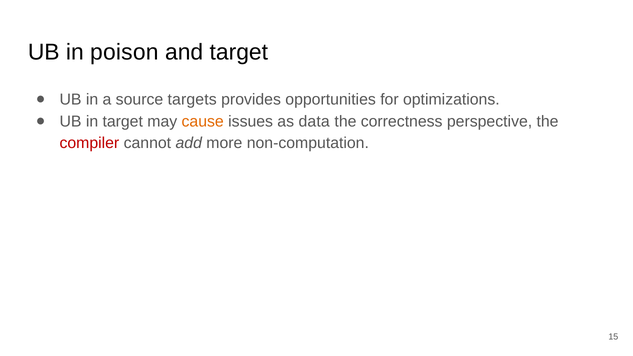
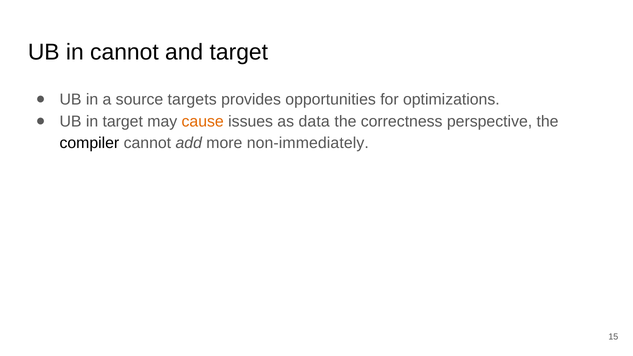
in poison: poison -> cannot (124, 52)
compiler colour: red -> black (89, 143)
non-computation: non-computation -> non-immediately (308, 143)
